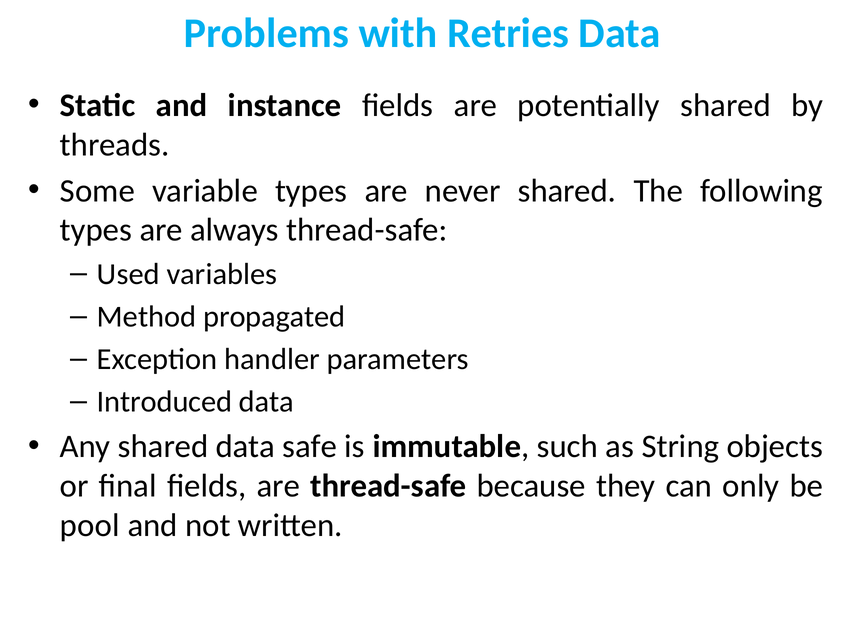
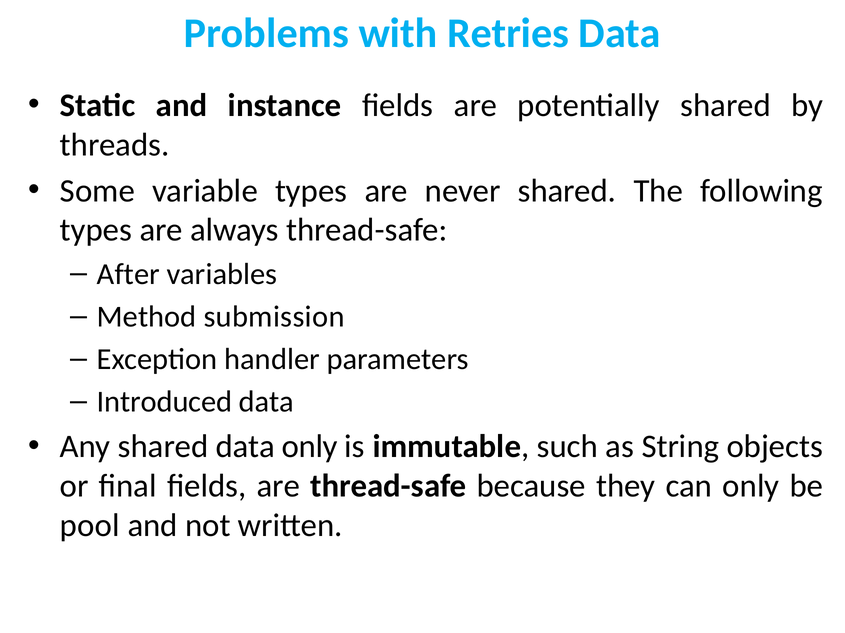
Used: Used -> After (128, 274)
propagated: propagated -> submission (274, 317)
data safe: safe -> only (310, 447)
